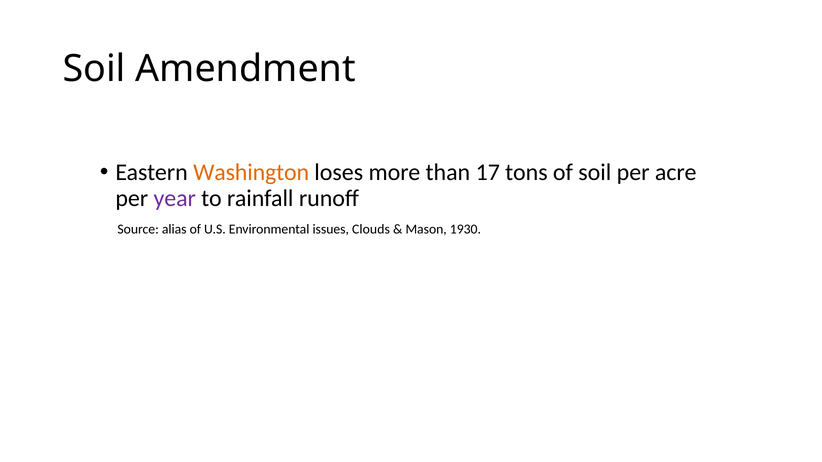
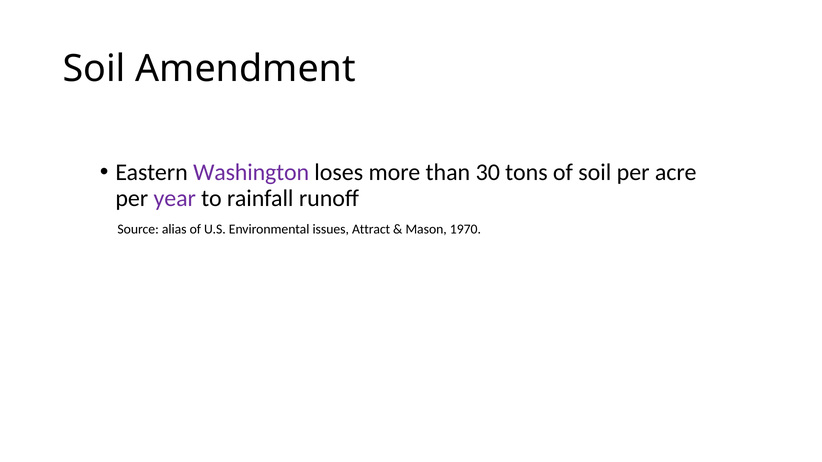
Washington colour: orange -> purple (251, 173)
17: 17 -> 30 (488, 173)
Clouds: Clouds -> Attract (371, 229)
1930: 1930 -> 1970 (465, 229)
